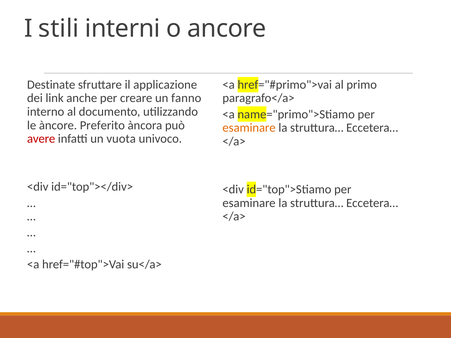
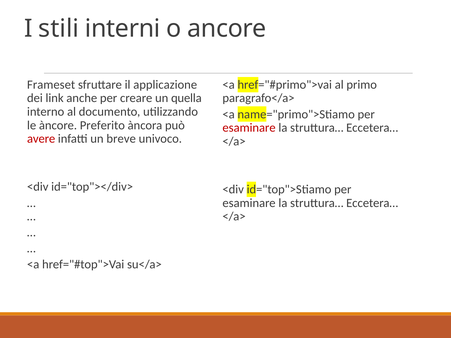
Destinate: Destinate -> Frameset (51, 85)
fanno: fanno -> quella (186, 98)
esaminare colour: orange -> red (249, 128)
vuota: vuota -> breve (121, 139)
